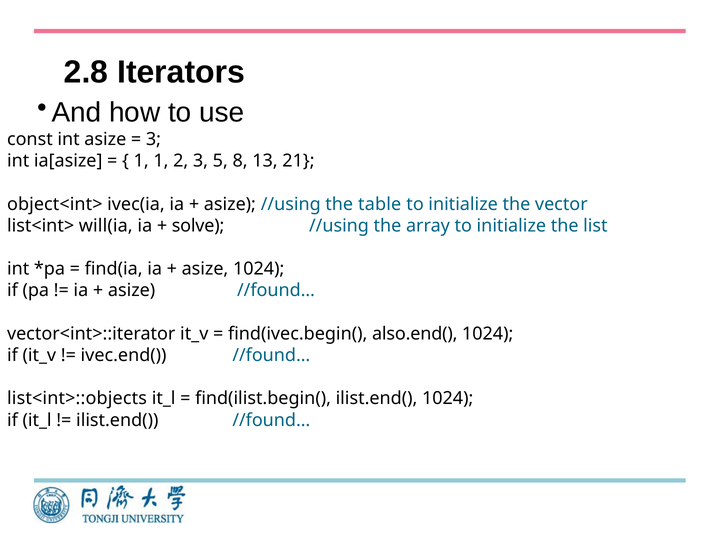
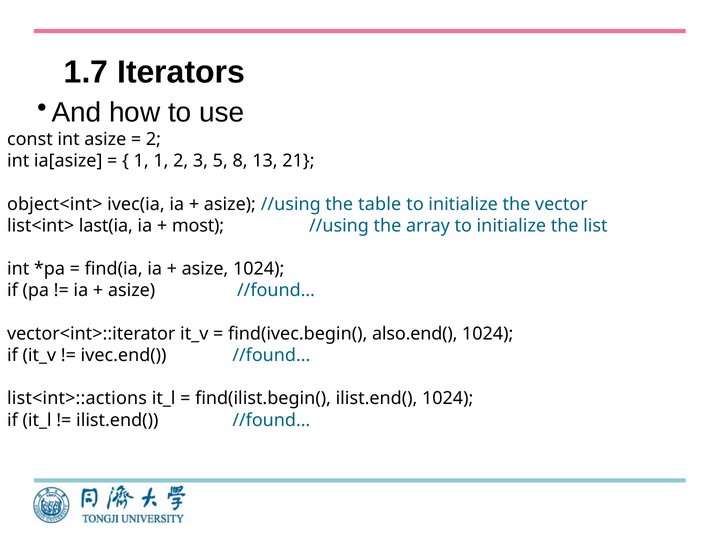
2.8: 2.8 -> 1.7 (86, 72)
3: 3 -> 2 (153, 139)
will(ia: will(ia -> last(ia (106, 226)
solve: solve -> most (198, 226)
list<int>::objects: list<int>::objects -> list<int>::actions (77, 399)
